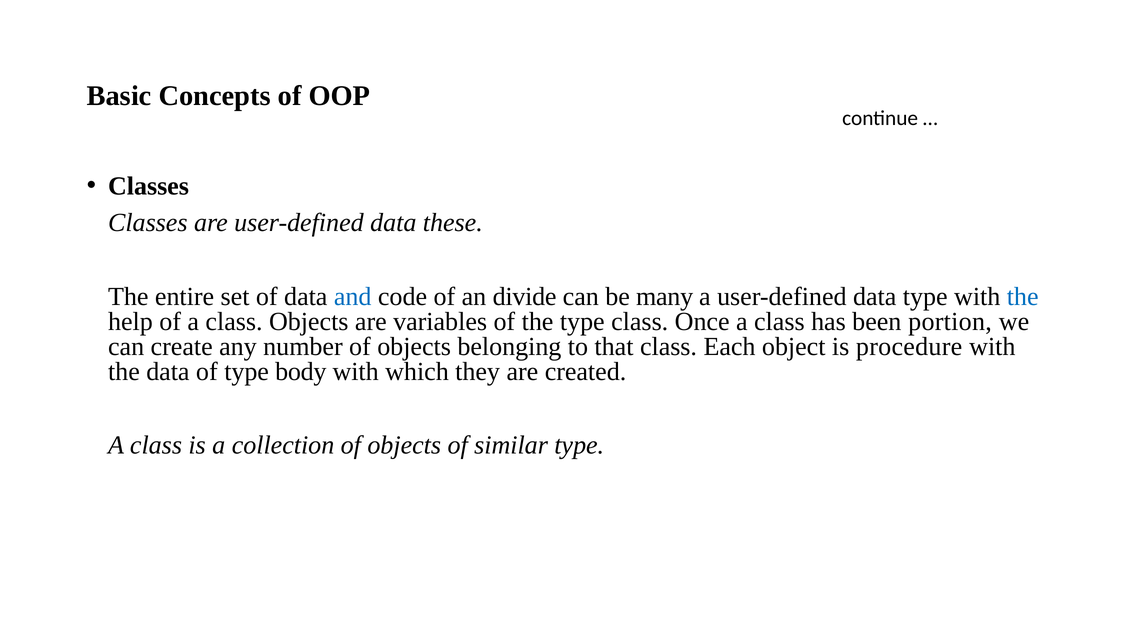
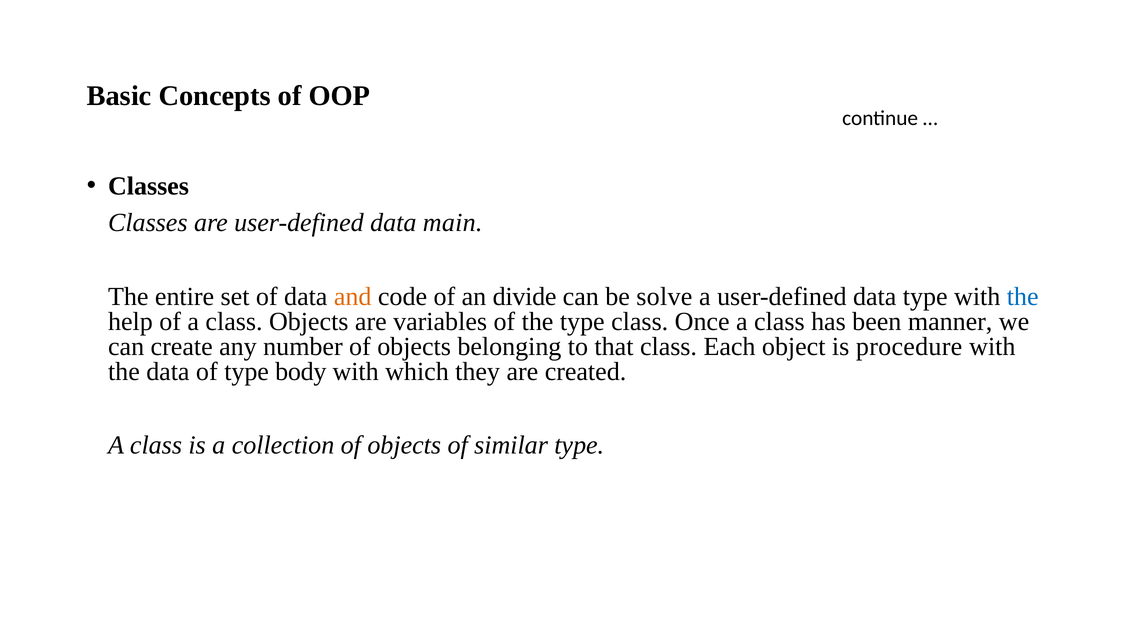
these: these -> main (453, 223)
and colour: blue -> orange (353, 297)
many: many -> solve (664, 297)
portion: portion -> manner (950, 322)
